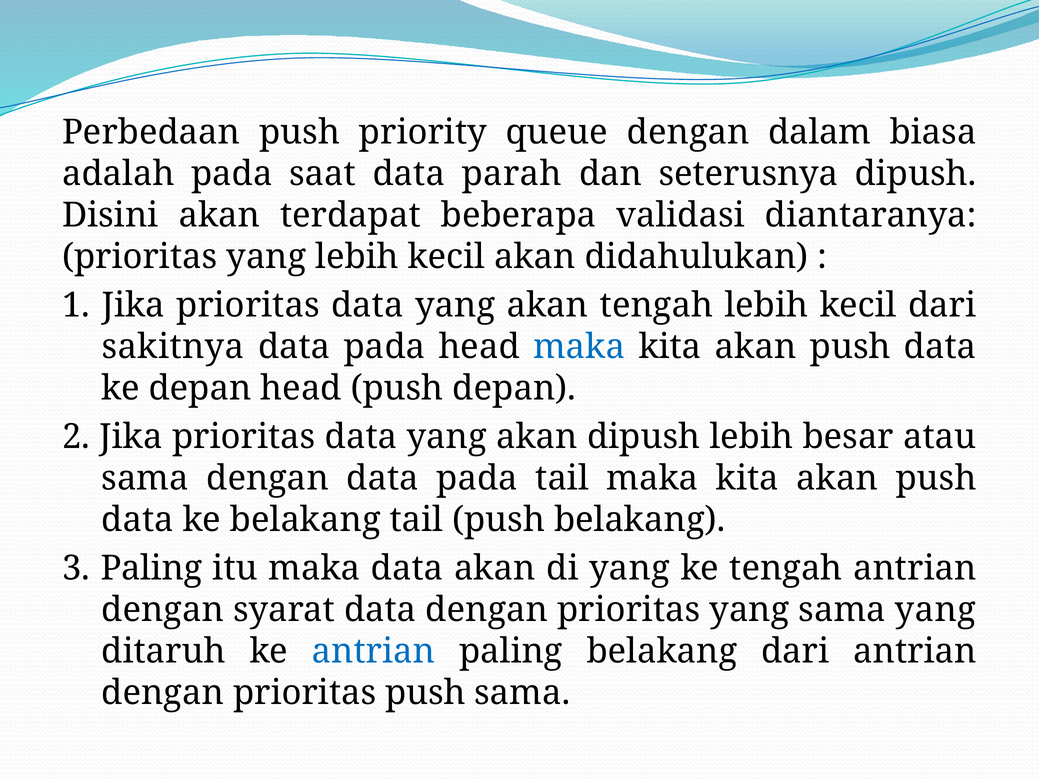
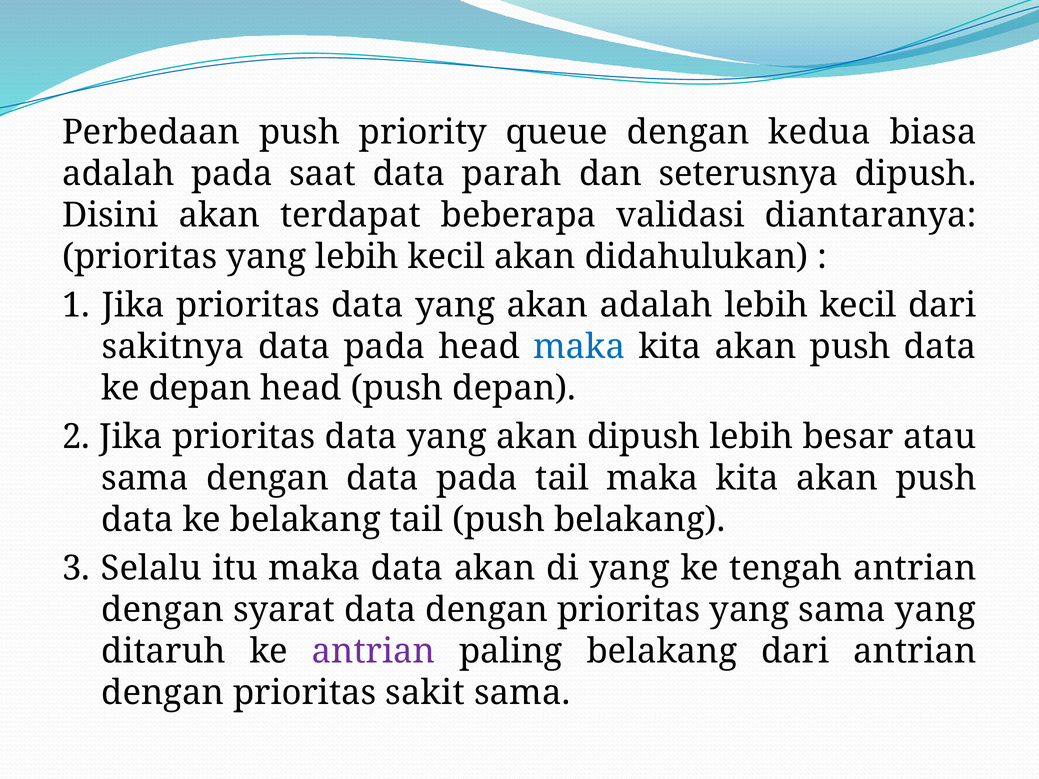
dalam: dalam -> kedua (819, 132)
akan tengah: tengah -> adalah (656, 305)
3 Paling: Paling -> Selalu (151, 569)
antrian colour: blue -> purple (373, 652)
prioritas push: push -> sakit (425, 693)
